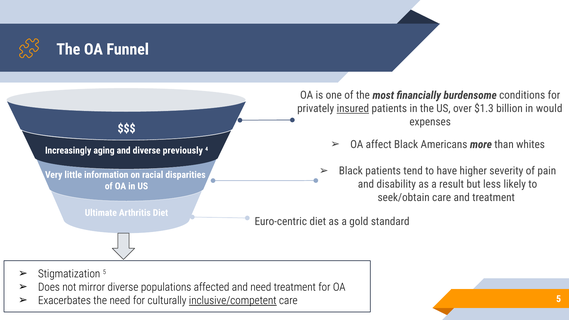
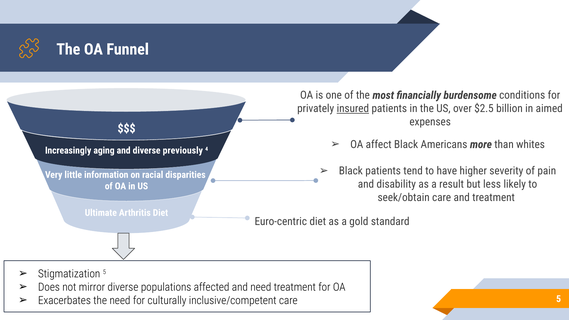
$1.3: $1.3 -> $2.5 (484, 109)
would: would -> aimed (549, 109)
inclusive/competent underline: present -> none (233, 301)
